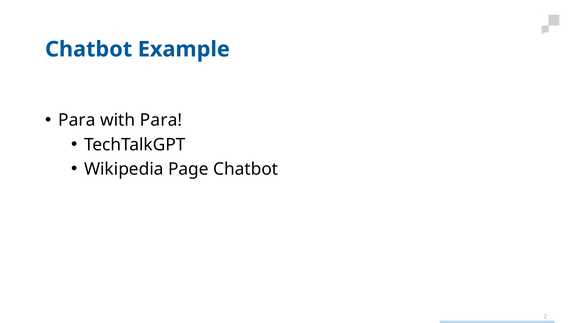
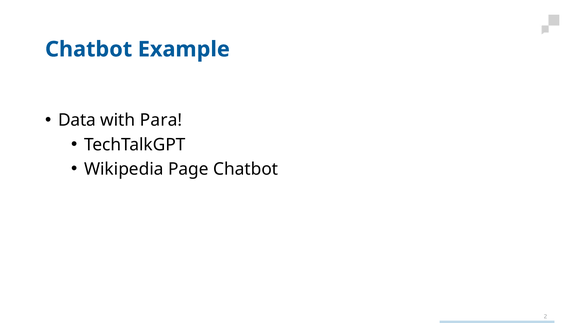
Para: Para -> Data (77, 120)
